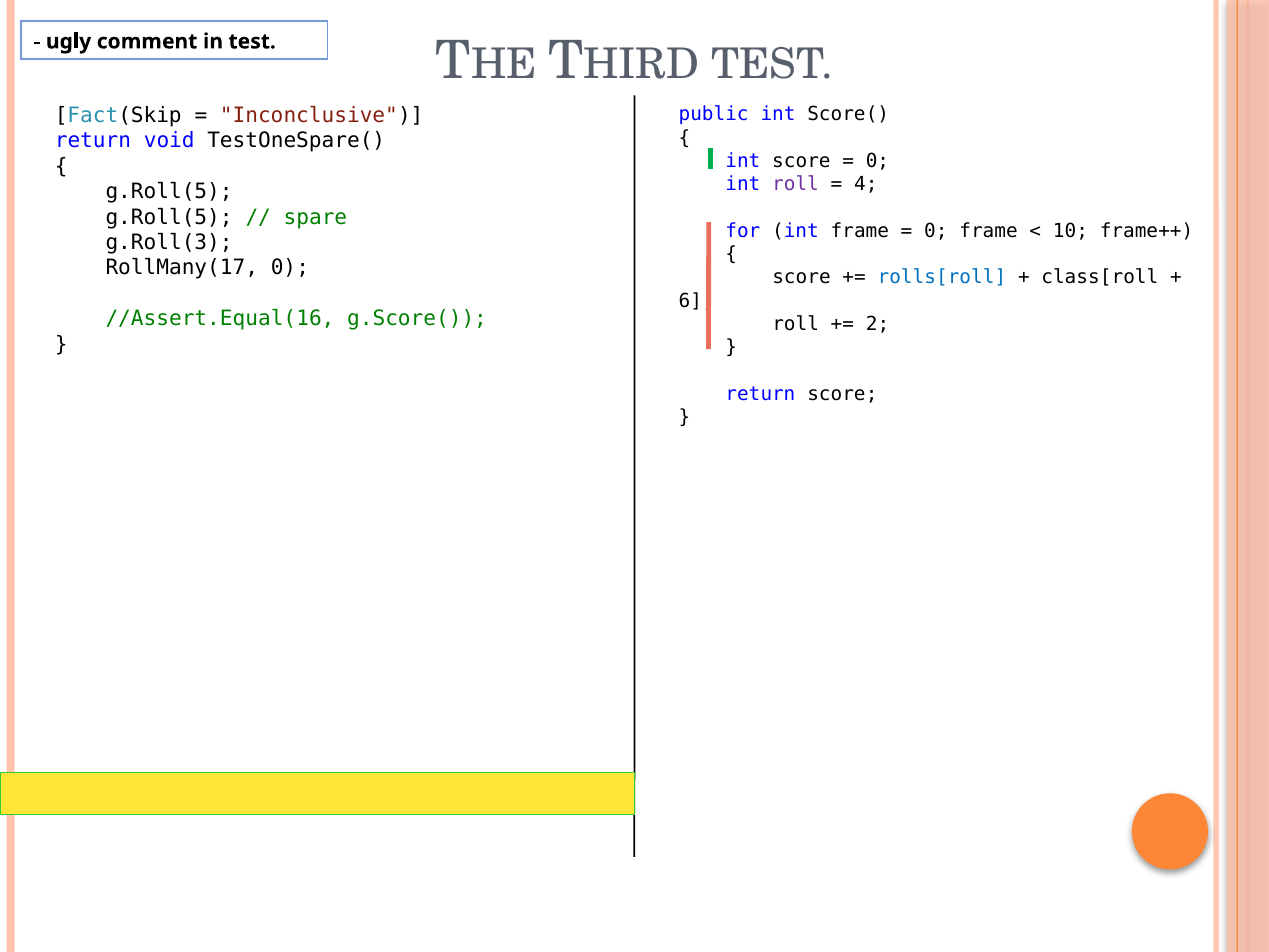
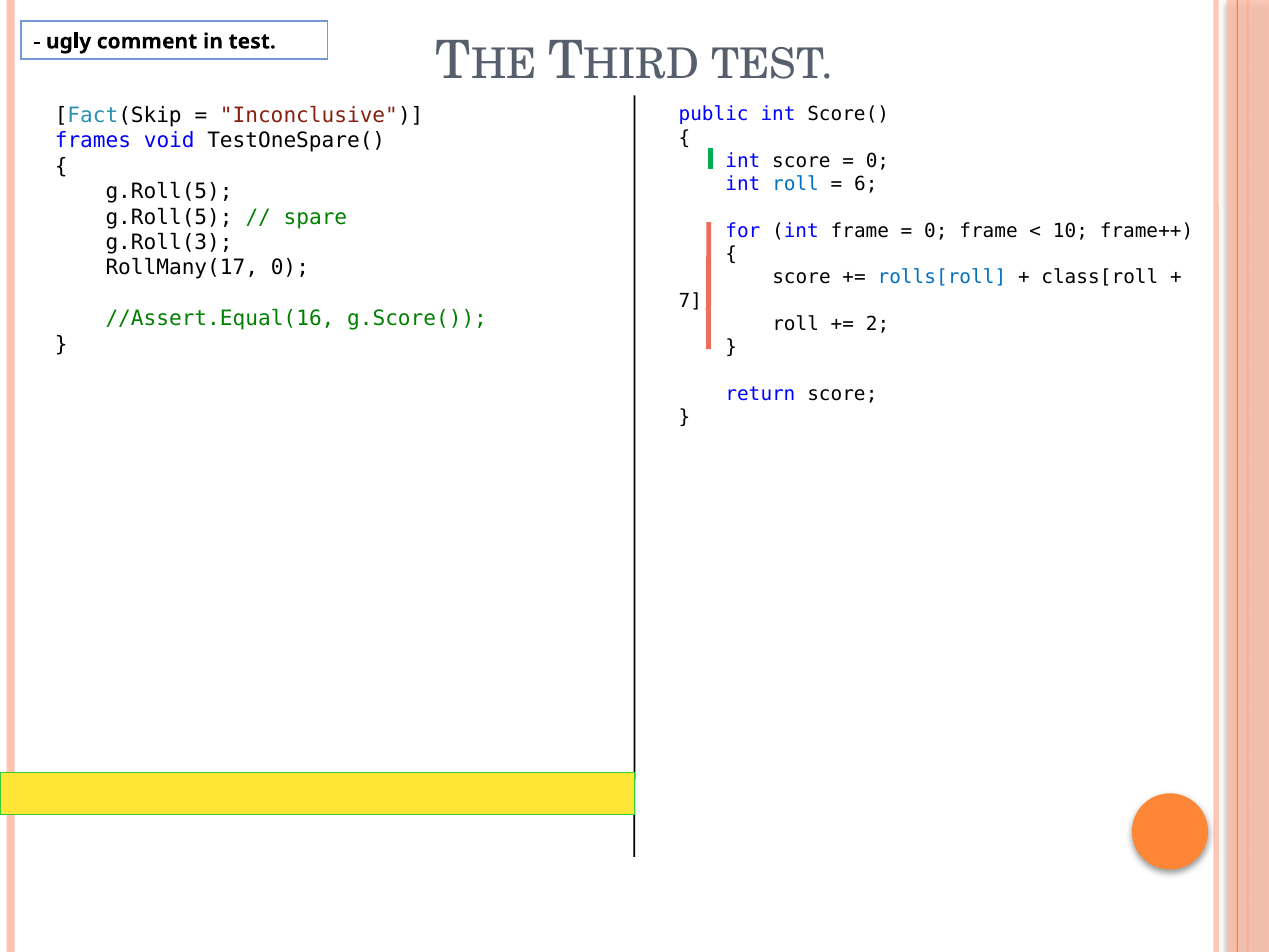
return: return -> frames (93, 141)
roll colour: purple -> blue (796, 184)
4: 4 -> 6 (866, 184)
6: 6 -> 7 (696, 301)
